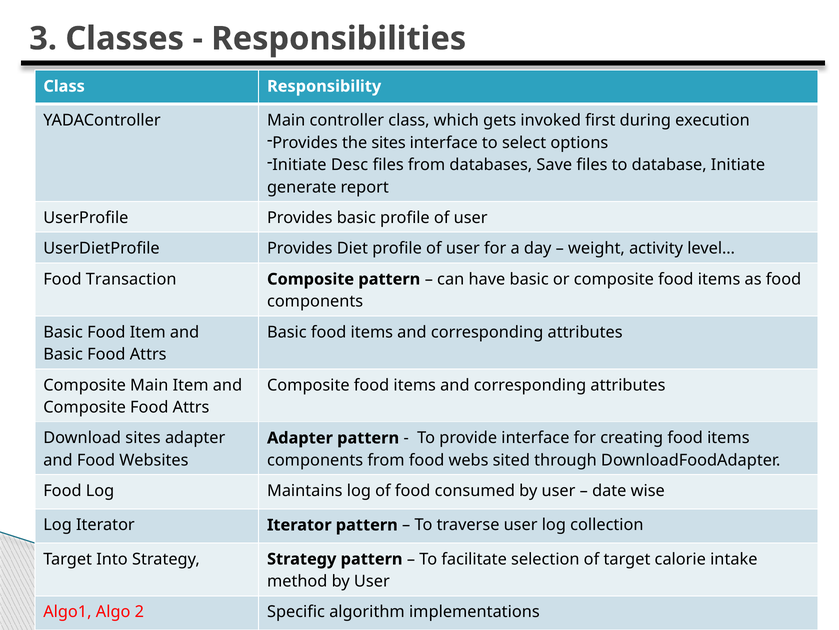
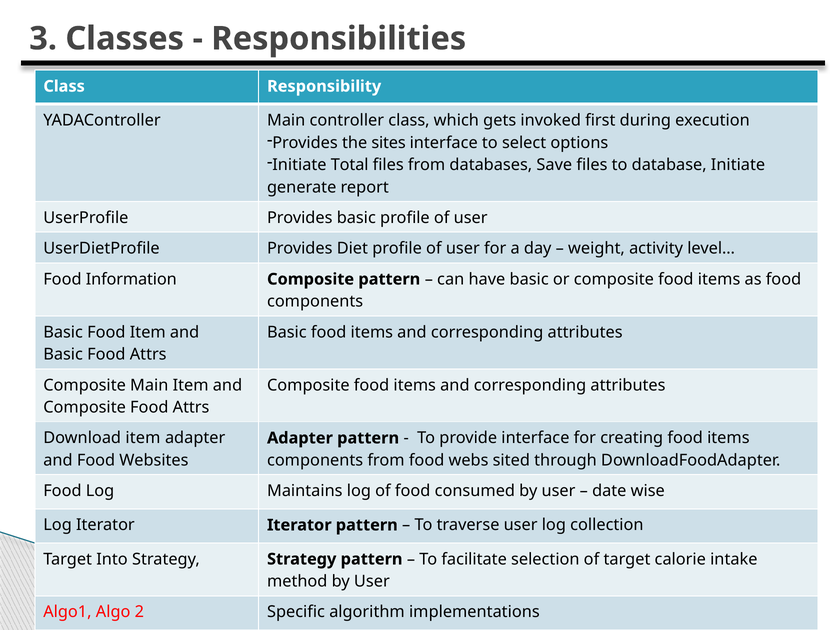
Desc: Desc -> Total (350, 165)
Transaction: Transaction -> Information (131, 279)
Download sites: sites -> item (143, 438)
